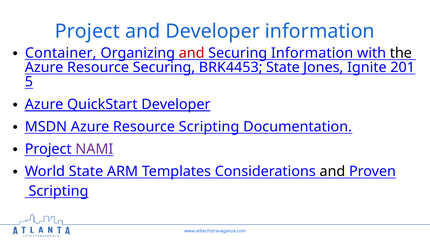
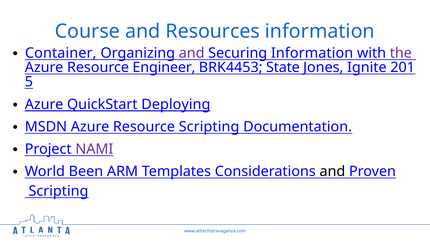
Project: Project -> Course (87, 31)
and Developer: Developer -> Resources (213, 31)
and colour: red -> purple (192, 53)
the colour: black -> purple (401, 53)
Resource Securing: Securing -> Engineer (164, 68)
QuickStart Developer: Developer -> Deploying (176, 104)
World State: State -> Been (86, 171)
